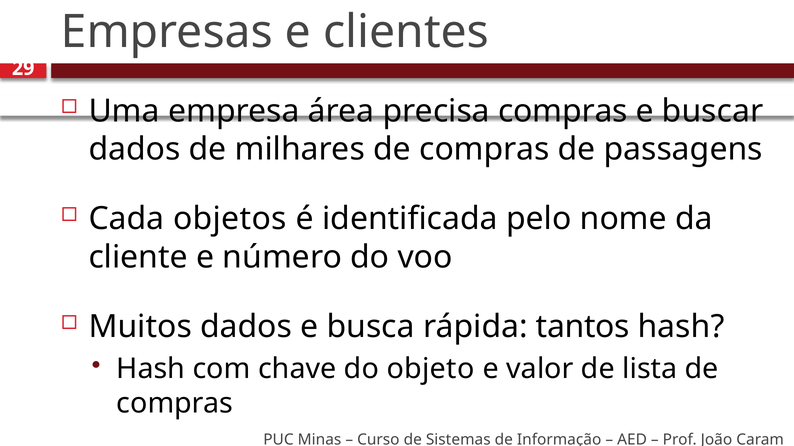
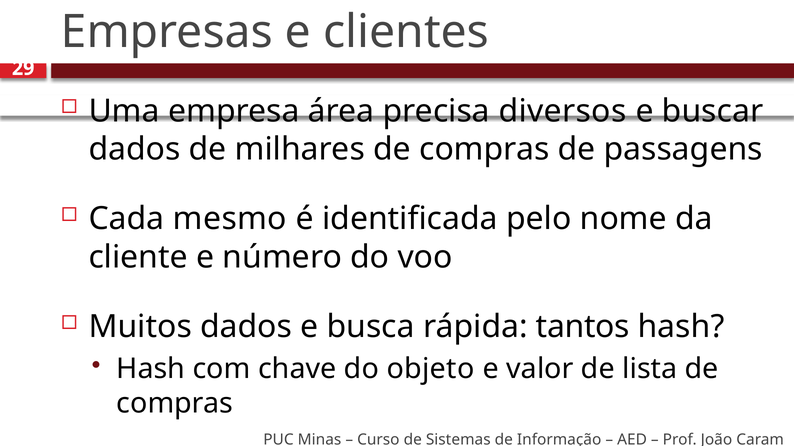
precisa compras: compras -> diversos (563, 111)
objetos: objetos -> mesmo (230, 219)
